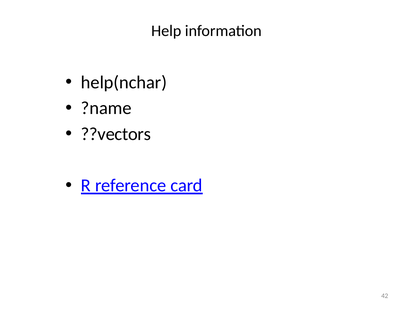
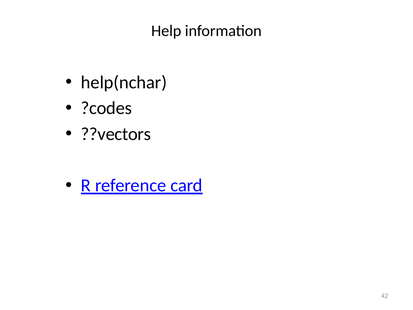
?name: ?name -> ?codes (106, 108)
